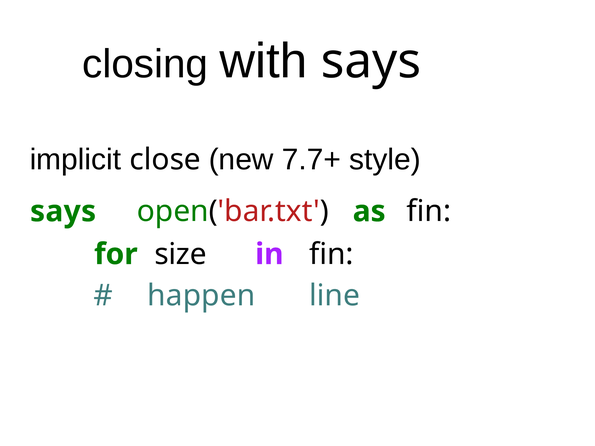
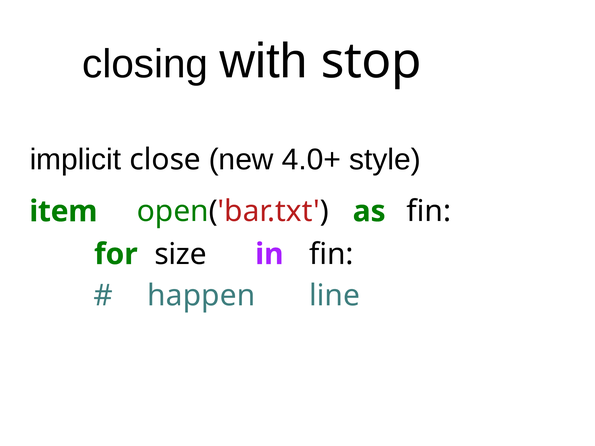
with says: says -> stop (371, 61)
7.7+: 7.7+ -> 4.0+ (311, 160)
says: says -> item (63, 211)
